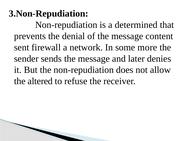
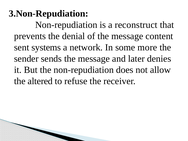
determined: determined -> reconstruct (136, 25)
firewall: firewall -> systems (46, 47)
